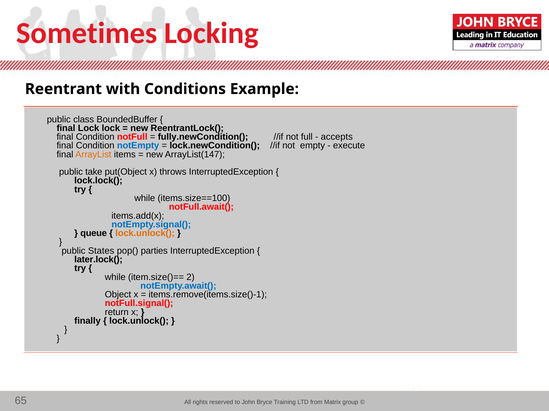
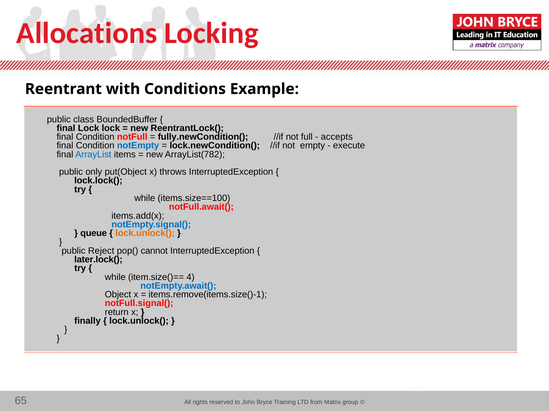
Sometimes: Sometimes -> Allocations (87, 33)
ArrayList colour: orange -> blue (93, 155)
ArrayList(147: ArrayList(147 -> ArrayList(782 (195, 155)
take: take -> only (94, 172)
States: States -> Reject (101, 251)
parties: parties -> cannot (154, 251)
2: 2 -> 4 (191, 278)
